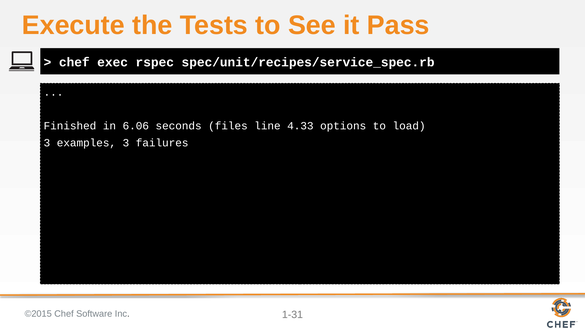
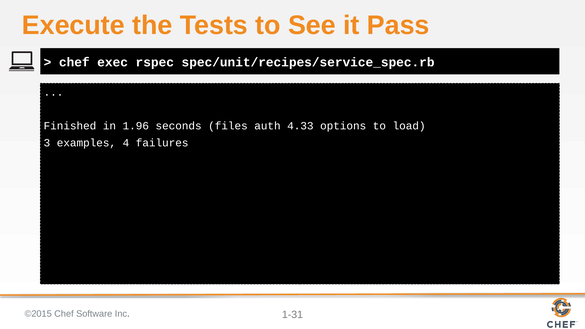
6.06: 6.06 -> 1.96 (136, 126)
line: line -> auth (267, 126)
examples 3: 3 -> 4 (126, 143)
